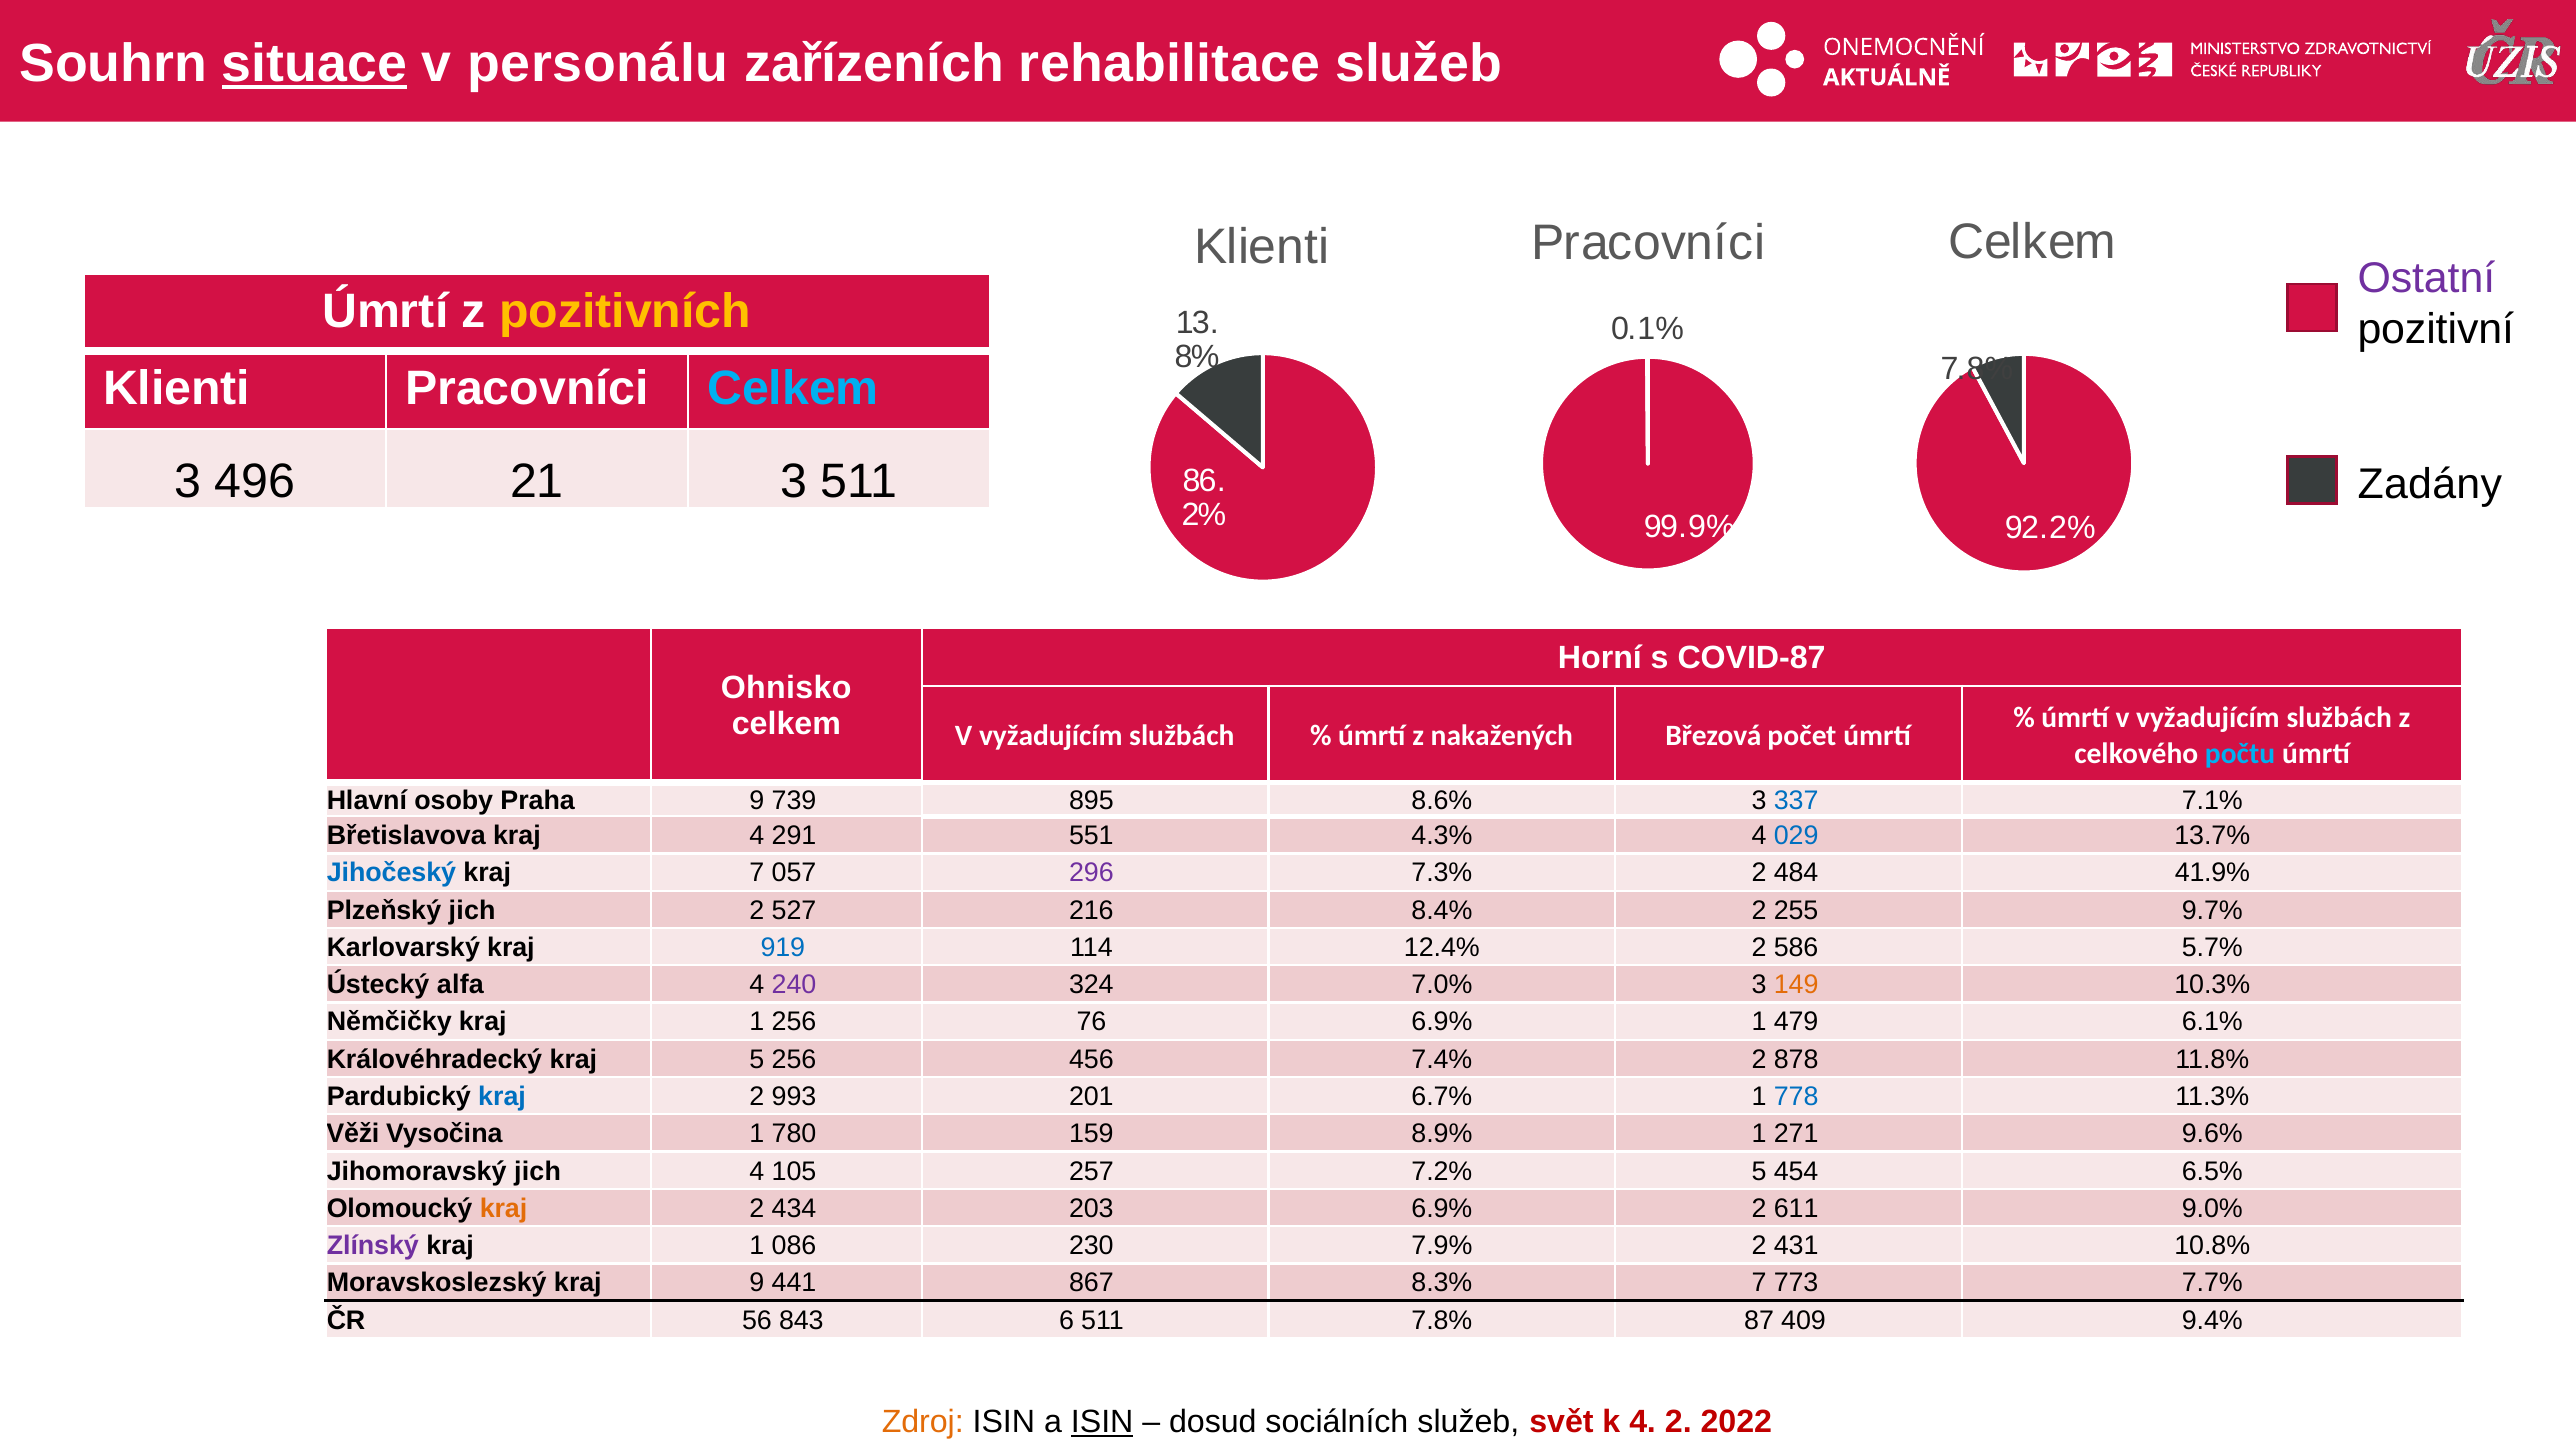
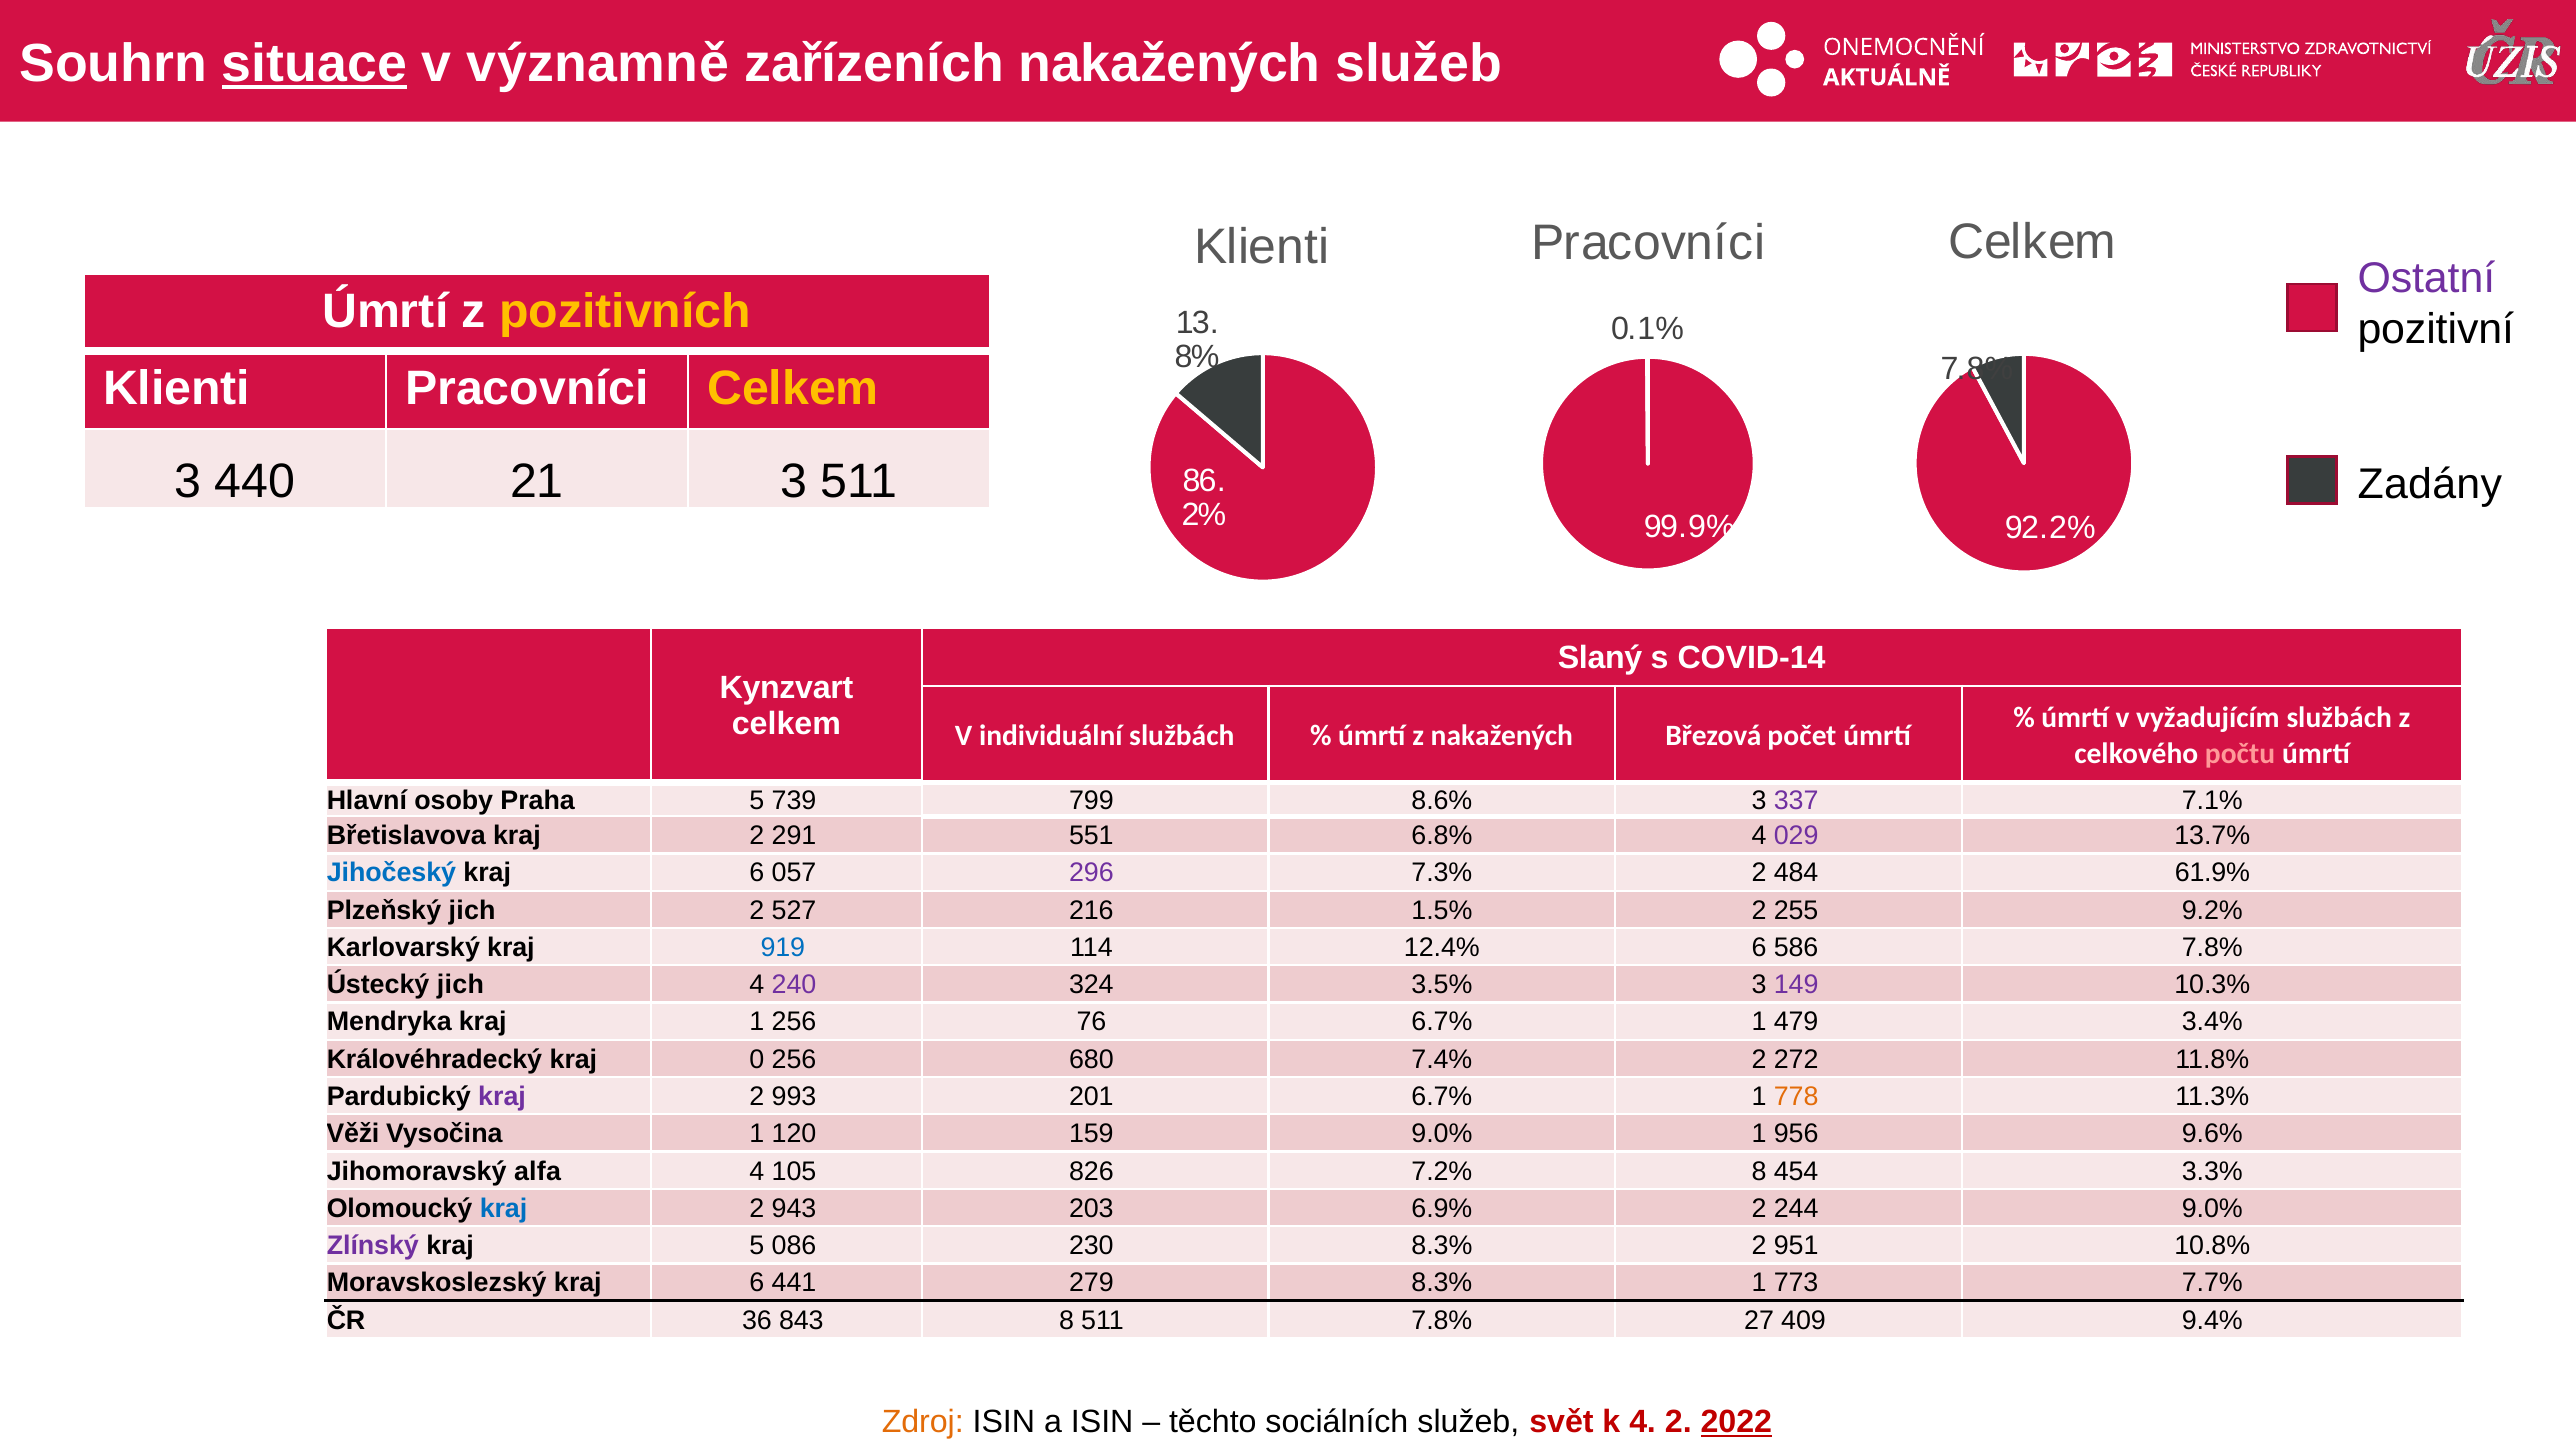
personálu: personálu -> významně (598, 64)
zařízeních rehabilitace: rehabilitace -> nakažených (1170, 64)
Celkem colour: light blue -> yellow (793, 388)
496: 496 -> 440 (255, 481)
Horní: Horní -> Slaný (1600, 657)
COVID-87: COVID-87 -> COVID-14 (1752, 657)
Ohnisko: Ohnisko -> Kynzvart (786, 688)
vyžadujícím: vyžadujícím -> individuální (1051, 736)
počtu colour: light blue -> pink (2240, 754)
Praha 9: 9 -> 5 (757, 800)
895: 895 -> 799 (1091, 800)
337 colour: blue -> purple (1796, 800)
4: 4 -> 2 (757, 836)
4.3%: 4.3% -> 6.8% (1442, 836)
029 colour: blue -> purple (1796, 836)
7: 7 -> 6 (757, 873)
41.9%: 41.9% -> 61.9% (2212, 873)
8.4%: 8.4% -> 1.5% (1442, 910)
9.7%: 9.7% -> 9.2% (2212, 910)
12.4% 2: 2 -> 6 (1759, 948)
586 5.7%: 5.7% -> 7.8% (2212, 948)
Ústecký alfa: alfa -> jich (460, 985)
7.0%: 7.0% -> 3.5% (1442, 985)
149 colour: orange -> purple (1796, 985)
Němčičky: Němčičky -> Mendryka (389, 1022)
76 6.9%: 6.9% -> 6.7% (1442, 1022)
6.1%: 6.1% -> 3.4% (2212, 1022)
kraj 5: 5 -> 0 (757, 1059)
456: 456 -> 680 (1091, 1059)
878: 878 -> 272 (1796, 1059)
kraj colour: blue -> purple (502, 1097)
778 colour: blue -> orange (1796, 1097)
780: 780 -> 120 (794, 1134)
159 8.9%: 8.9% -> 9.0% (1442, 1134)
271: 271 -> 956 (1796, 1134)
Jihomoravský jich: jich -> alfa (538, 1171)
257: 257 -> 826 (1091, 1171)
7.2% 5: 5 -> 8 (1759, 1171)
6.5%: 6.5% -> 3.3% (2212, 1171)
kraj colour: orange -> blue (504, 1208)
434: 434 -> 943 (794, 1208)
611: 611 -> 244 (1796, 1208)
1: 1 -> 5 (757, 1246)
230 7.9%: 7.9% -> 8.3% (1442, 1246)
431: 431 -> 951 (1796, 1246)
Moravskoslezský kraj 9: 9 -> 6 (757, 1283)
867: 867 -> 279 (1091, 1283)
8.3% 7: 7 -> 1 (1759, 1283)
56: 56 -> 36 (757, 1320)
843 6: 6 -> 8 (1066, 1320)
87: 87 -> 27 (1759, 1320)
ISIN underline: present -> none (1102, 1422)
dosud: dosud -> těchto (1213, 1422)
2022 underline: none -> present (1736, 1422)
